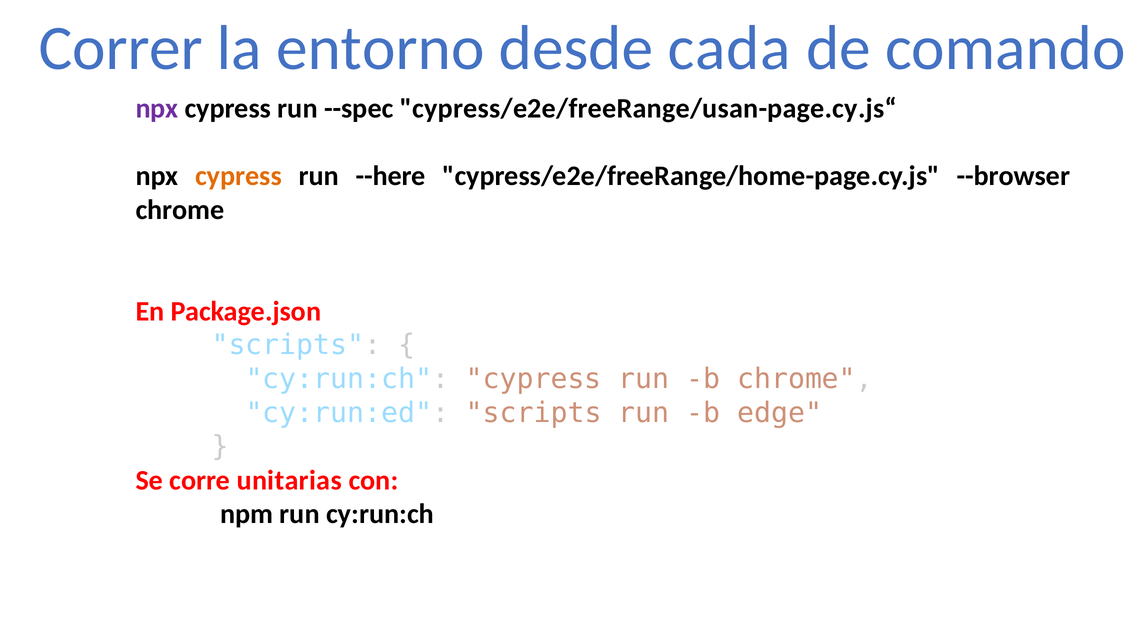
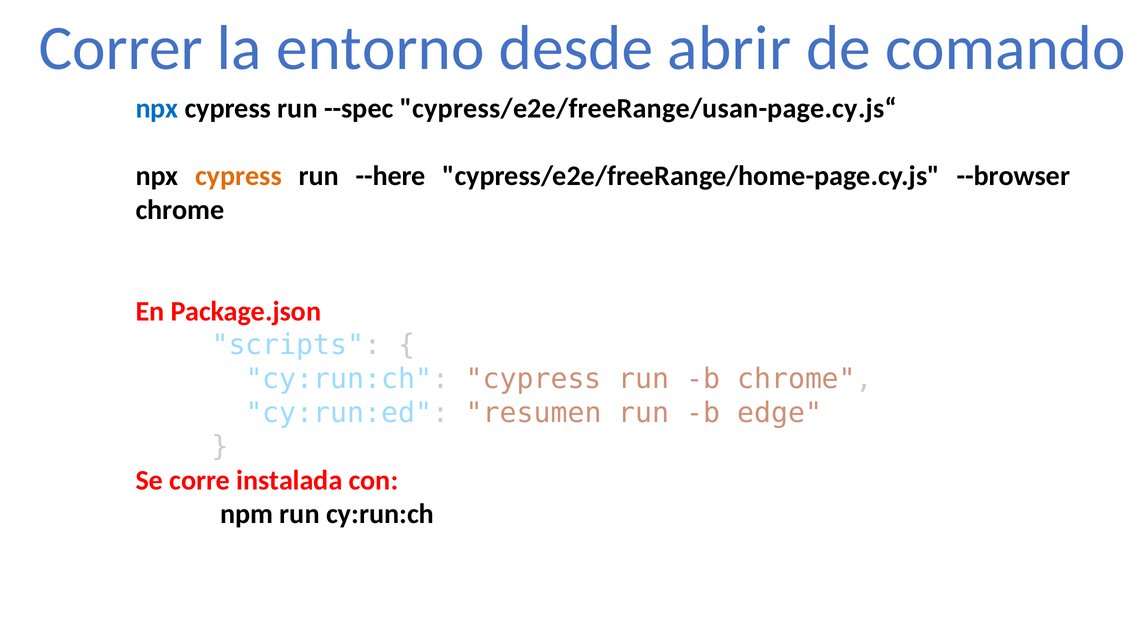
cada: cada -> abrir (729, 48)
npx colour: purple -> blue (157, 108)
cy:run:ed scripts: scripts -> resumen (534, 413)
unitarias: unitarias -> instalada (289, 480)
